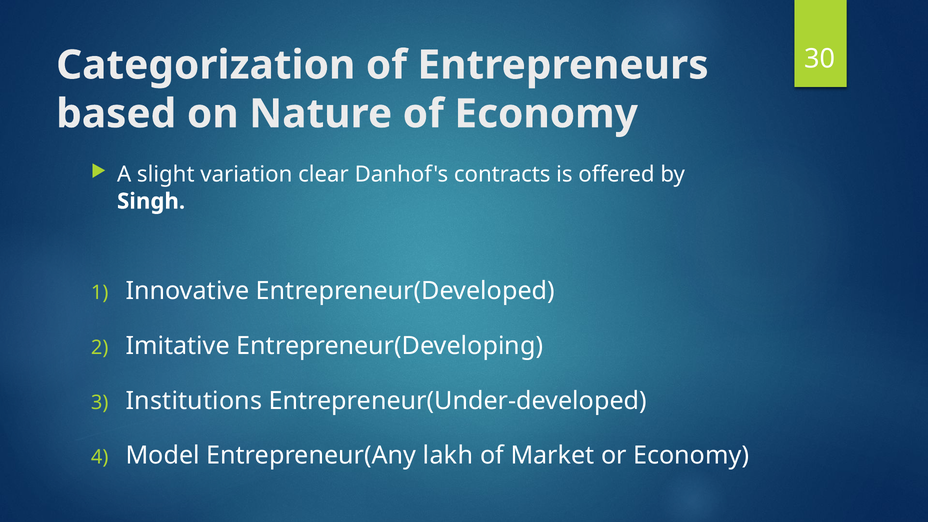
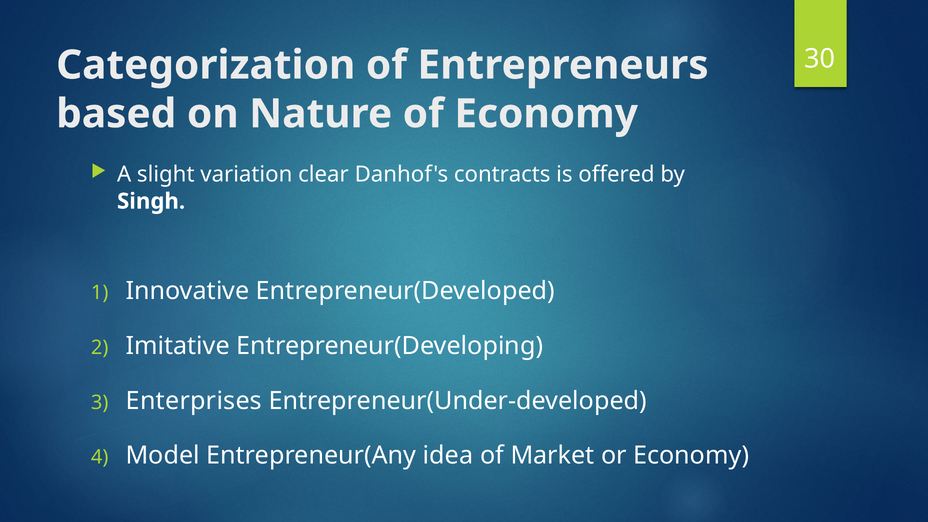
Institutions: Institutions -> Enterprises (194, 401)
lakh: lakh -> idea (448, 456)
